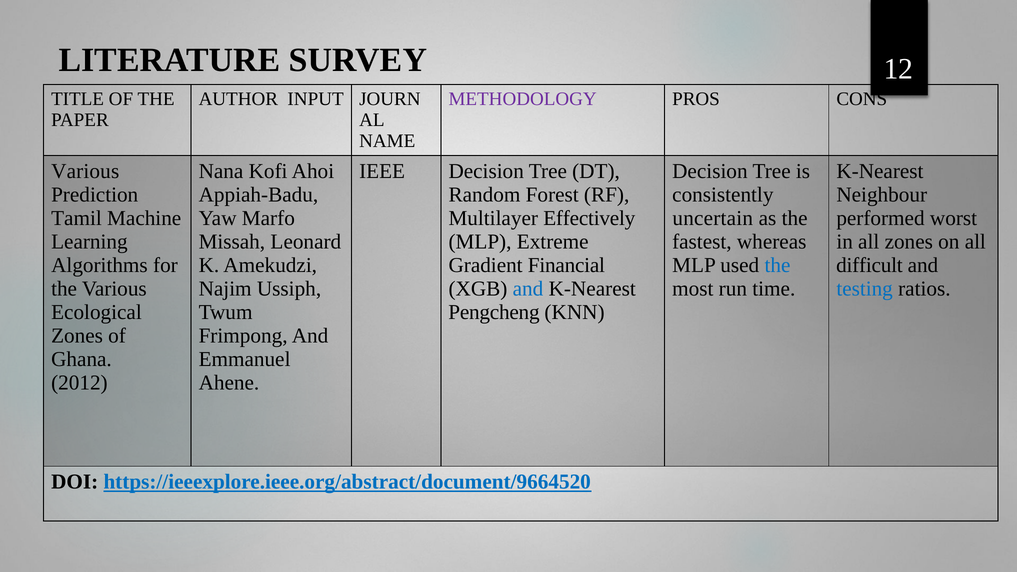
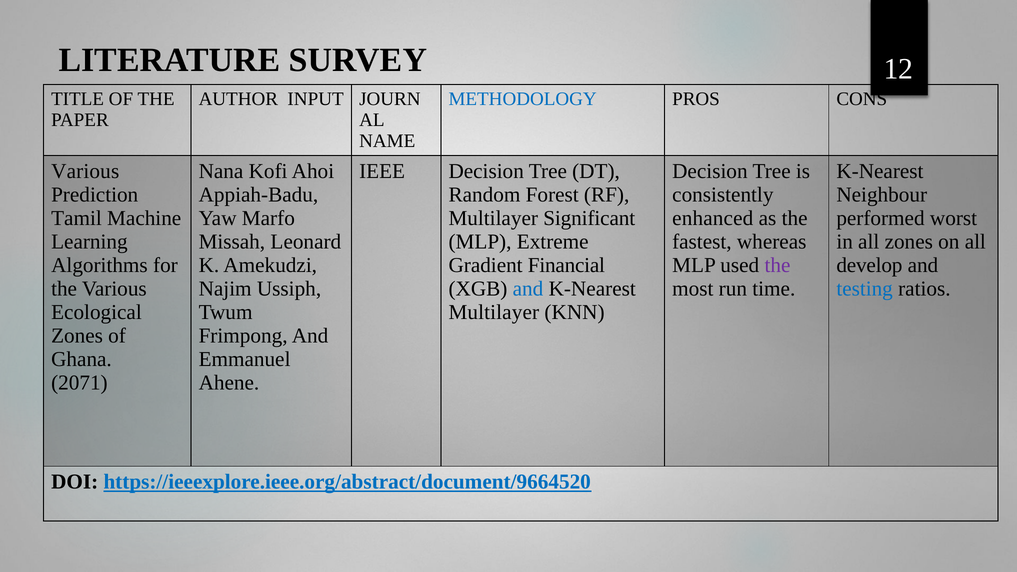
METHODOLOGY colour: purple -> blue (523, 99)
Effectively: Effectively -> Significant (589, 218)
uncertain: uncertain -> enhanced (713, 218)
the colour: blue -> purple (777, 265)
difficult: difficult -> develop (869, 265)
Pengcheng: Pengcheng -> Multilayer (494, 312)
2012: 2012 -> 2071 (79, 383)
